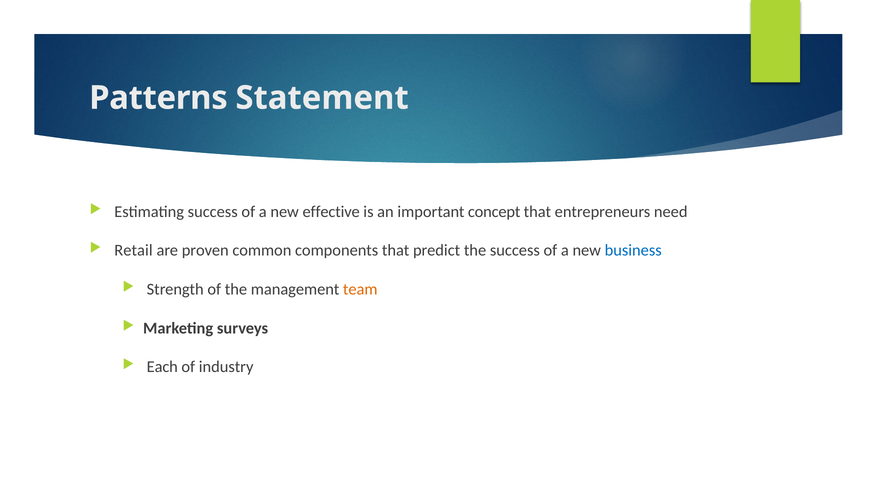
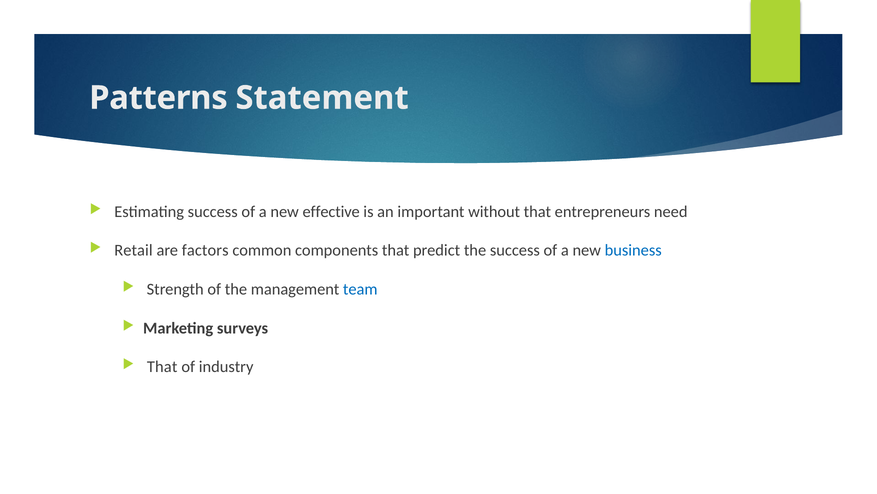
concept: concept -> without (494, 211)
proven: proven -> factors (205, 250)
team colour: orange -> blue (360, 289)
Each: Each -> That (162, 366)
